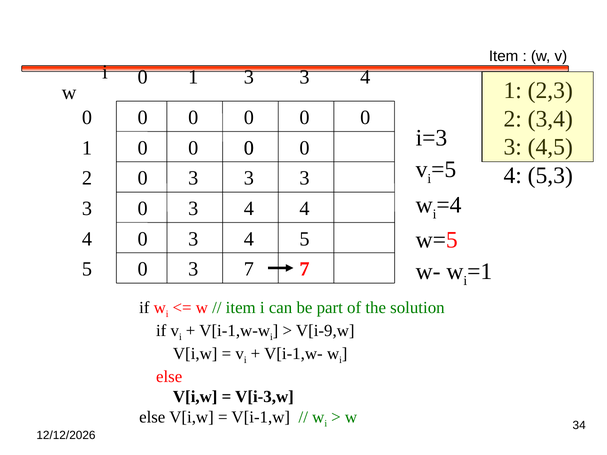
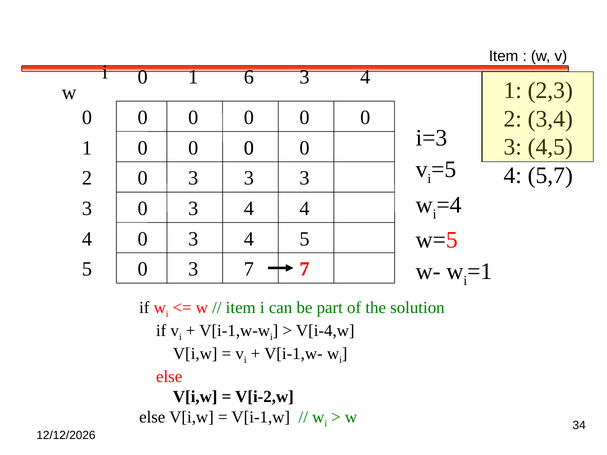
1 3: 3 -> 6 (249, 77)
5,3: 5,3 -> 5,7 (550, 175)
V[i-9,w: V[i-9,w -> V[i-4,w (325, 331)
V[i-3,w: V[i-3,w -> V[i-2,w (265, 397)
